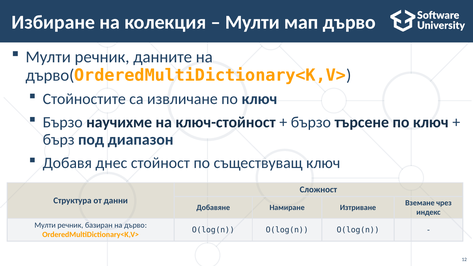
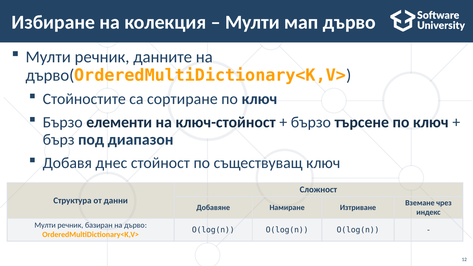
извличане: извличане -> сортиране (182, 99)
научихме: научихме -> елементи (119, 122)
